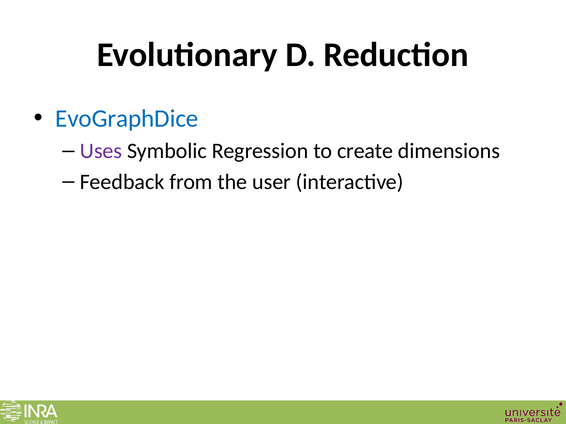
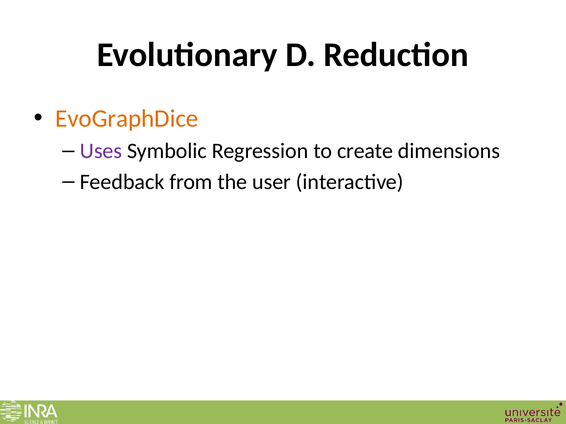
EvoGraphDice colour: blue -> orange (127, 119)
